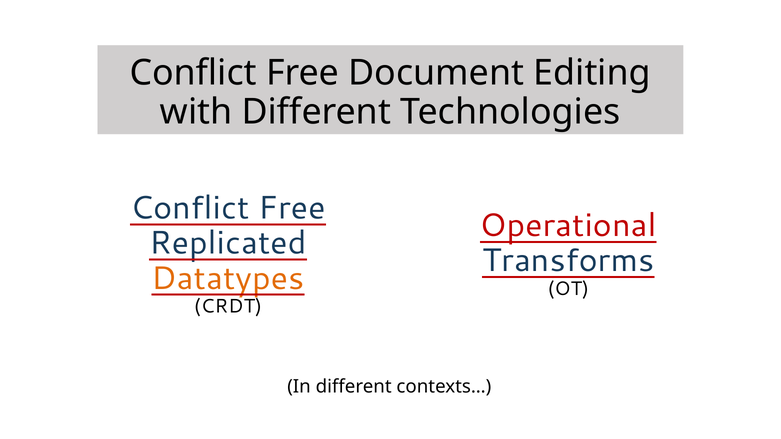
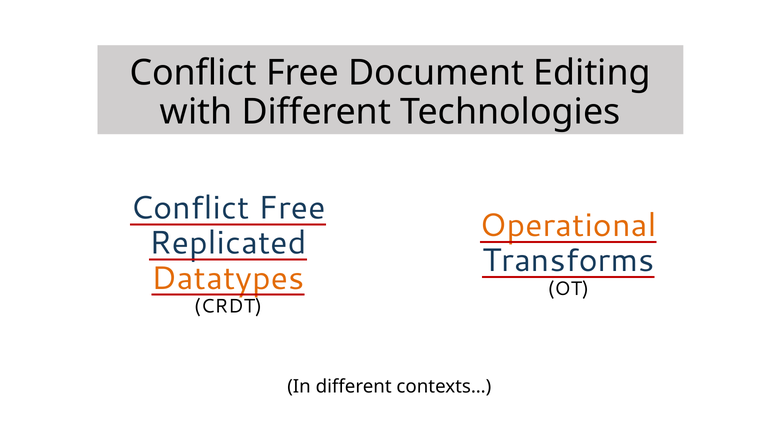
Operational colour: red -> orange (568, 226)
